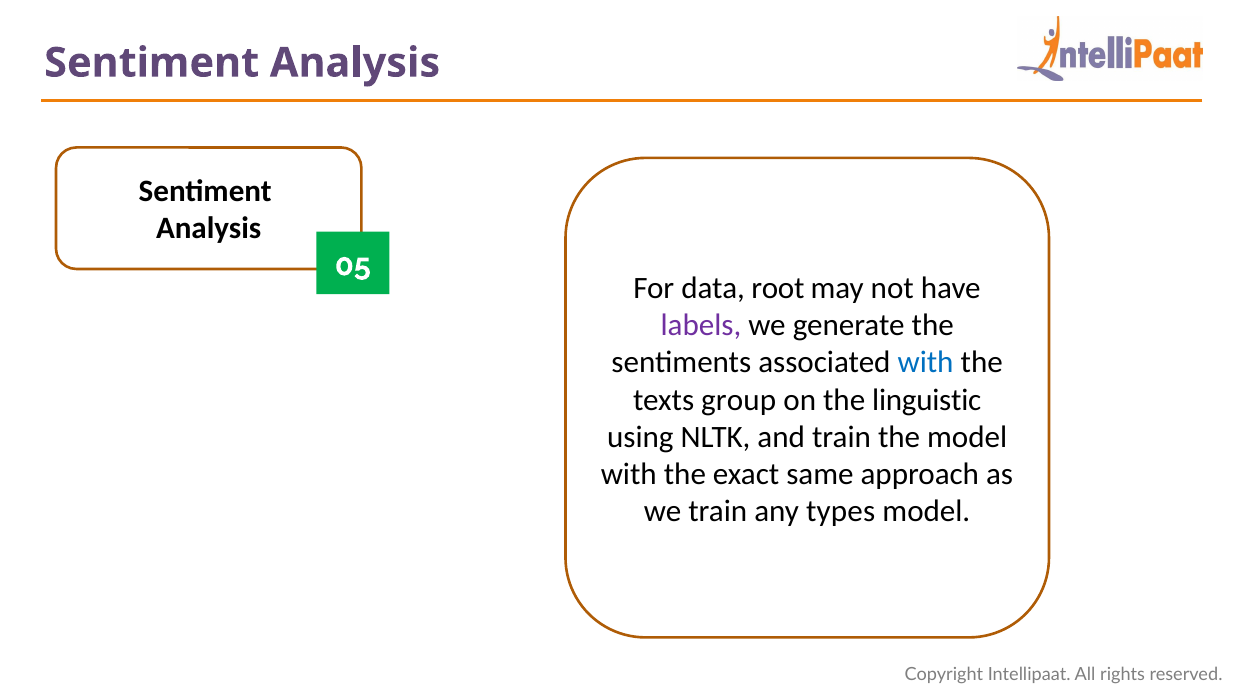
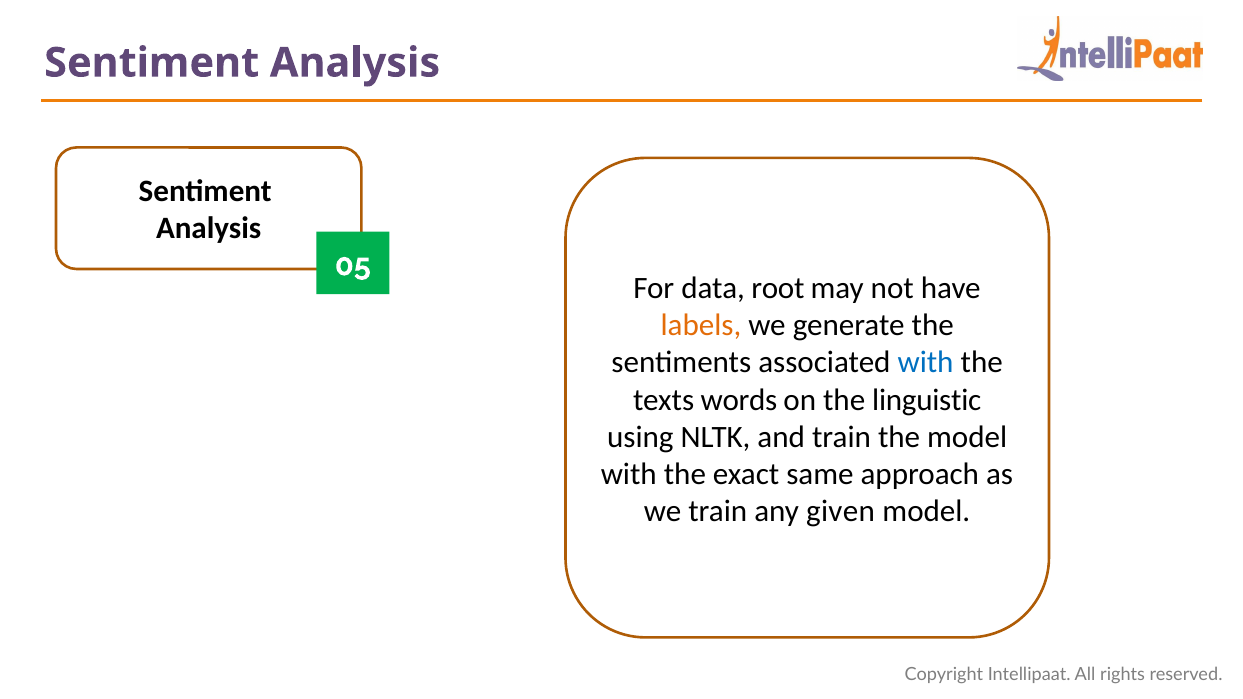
labels colour: purple -> orange (701, 325)
group: group -> words (739, 400)
types: types -> given (841, 512)
